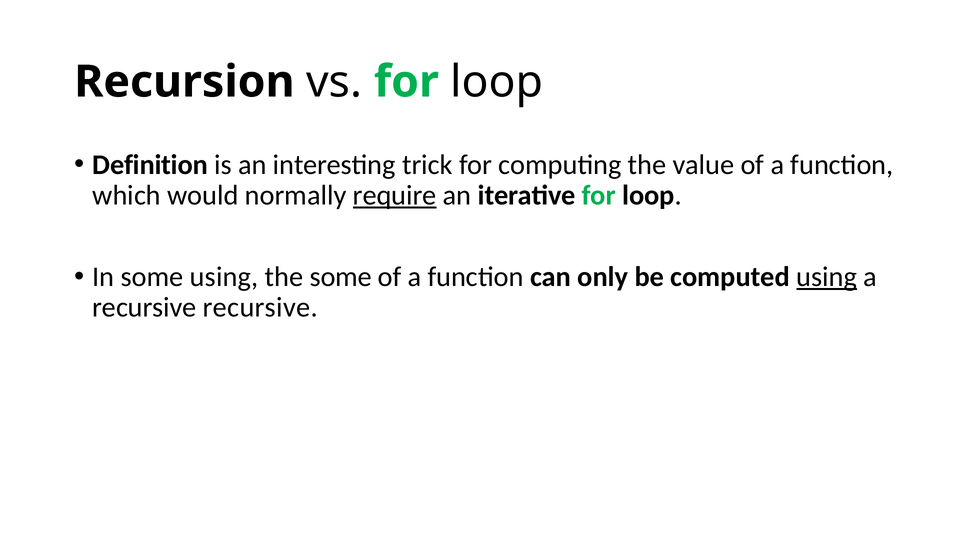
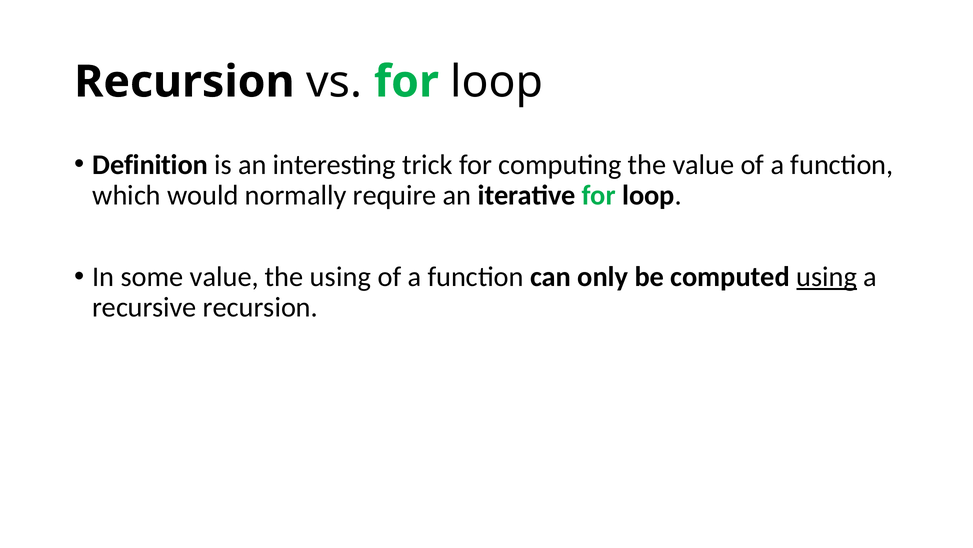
require underline: present -> none (395, 195)
some using: using -> value (224, 276)
the some: some -> using (340, 276)
recursive recursive: recursive -> recursion (260, 307)
